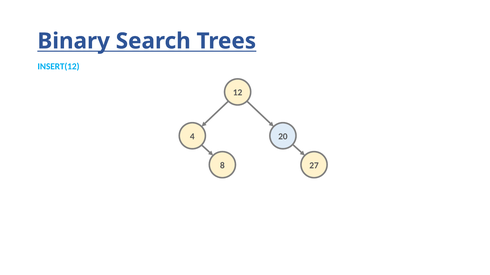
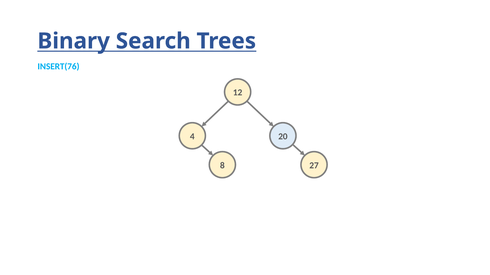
INSERT(12: INSERT(12 -> INSERT(76 (59, 67)
